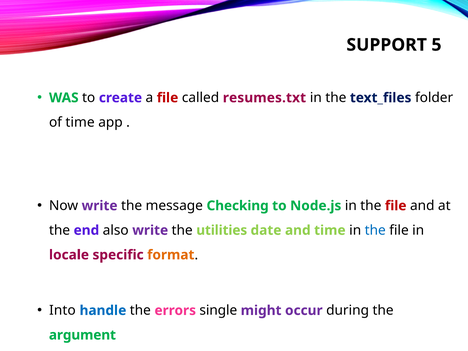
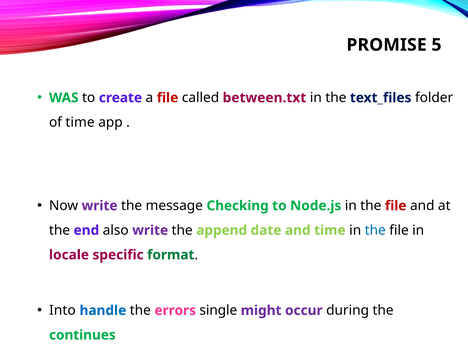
SUPPORT: SUPPORT -> PROMISE (387, 45)
resumes.txt: resumes.txt -> between.txt (264, 98)
utilities: utilities -> append (222, 230)
format colour: orange -> green (171, 255)
argument: argument -> continues (82, 335)
